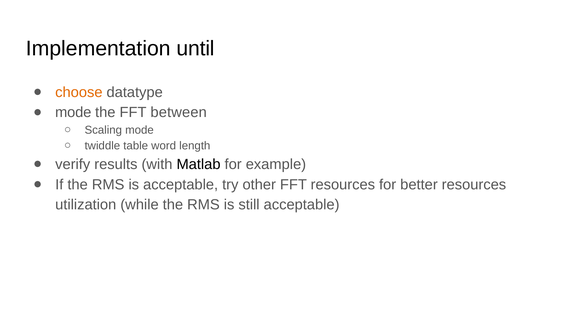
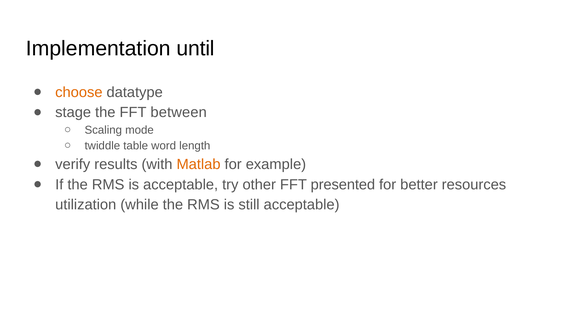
mode: mode -> stage (73, 113)
Matlab colour: black -> orange (199, 164)
FFT resources: resources -> presented (343, 185)
